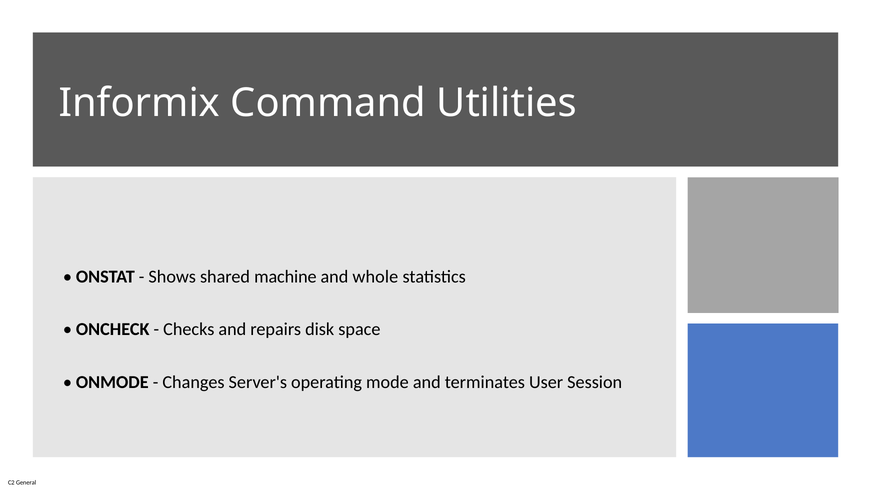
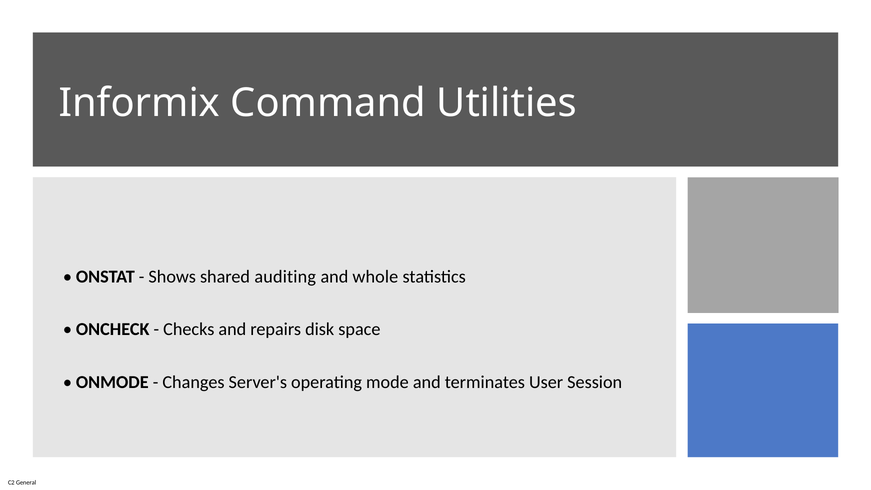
machine: machine -> auditing (285, 277)
